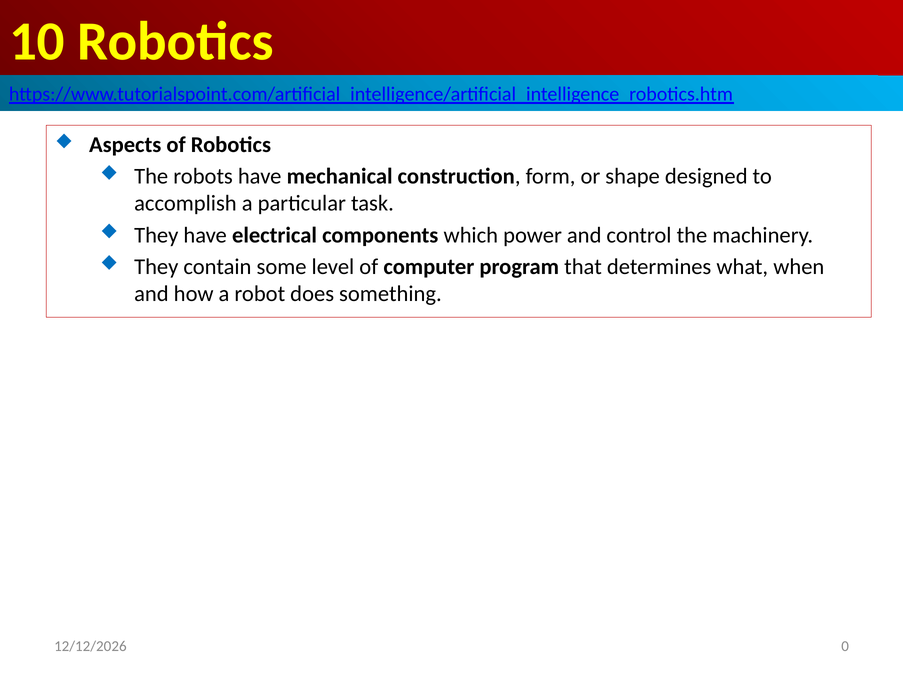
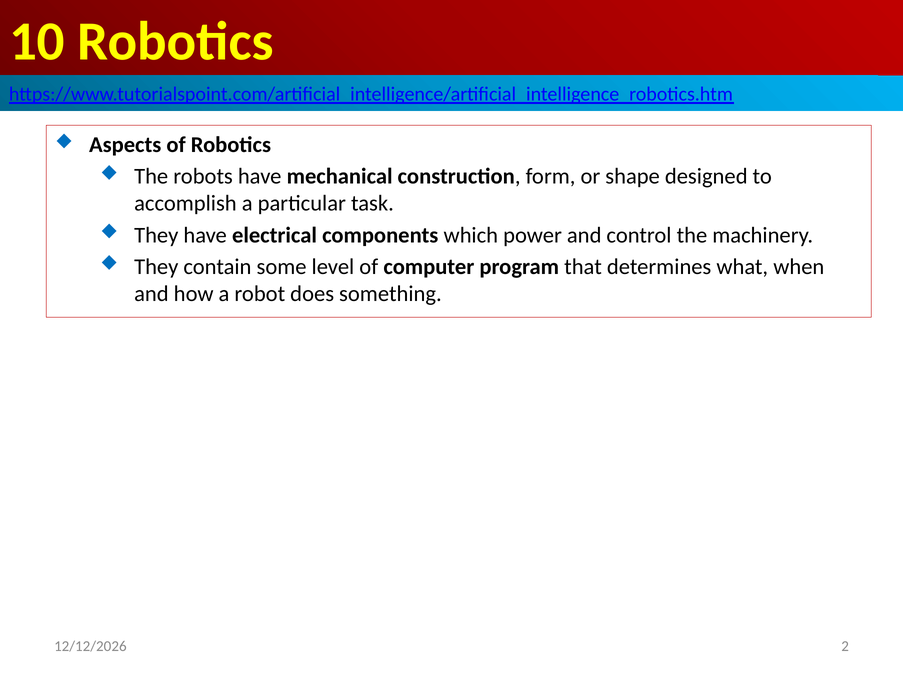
0: 0 -> 2 (845, 647)
